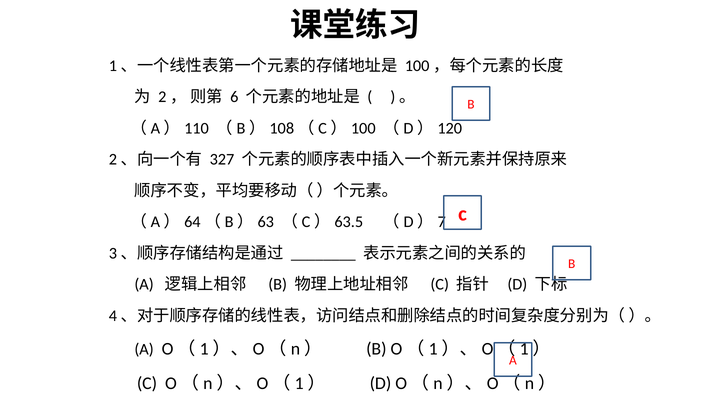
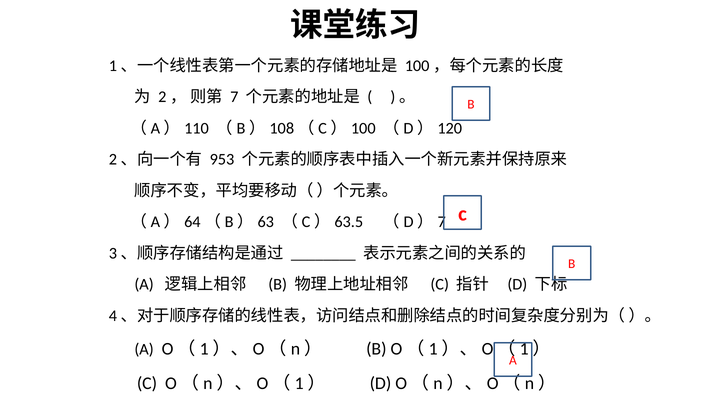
6: 6 -> 7 (234, 97)
327: 327 -> 953 (222, 159)
